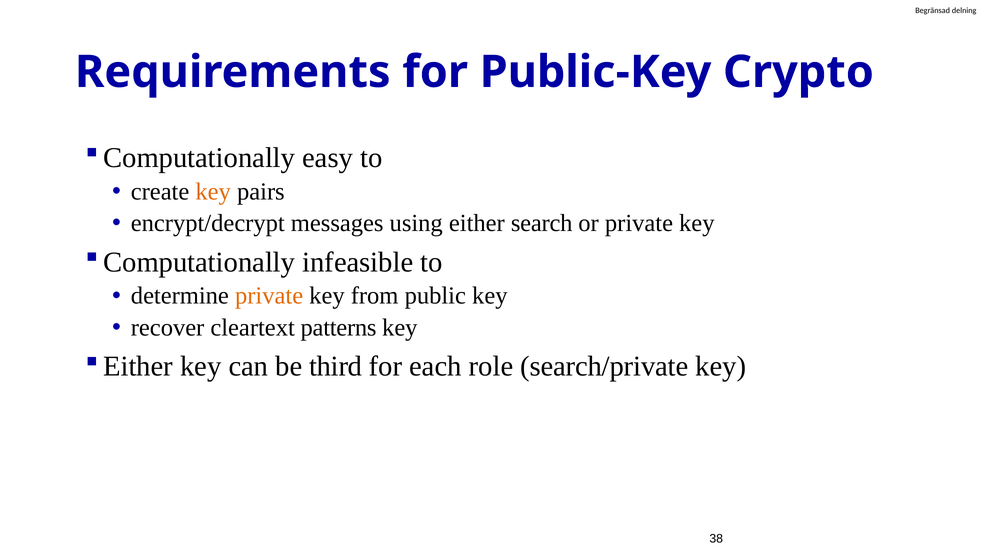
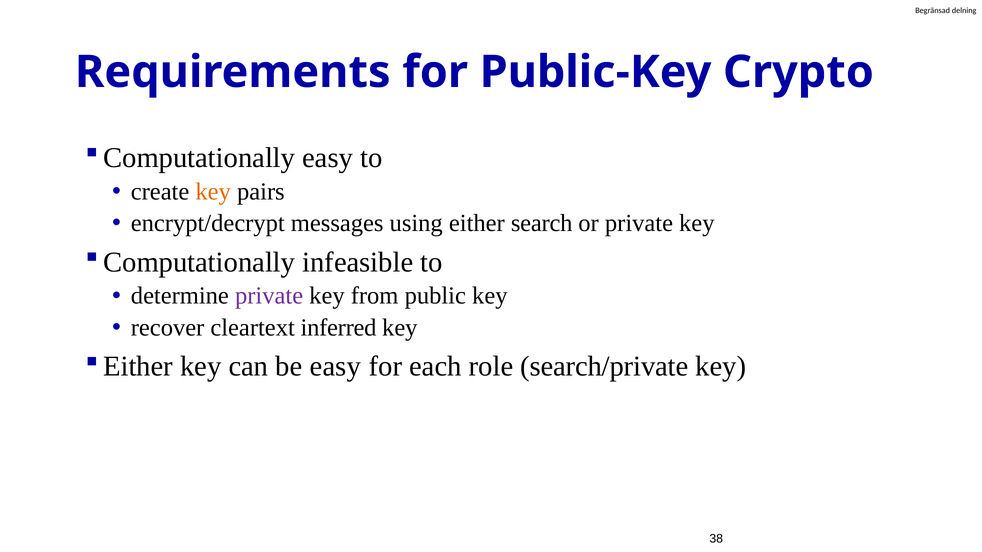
private colour: orange -> purple (269, 296)
patterns: patterns -> inferred (339, 328)
be third: third -> easy (335, 367)
